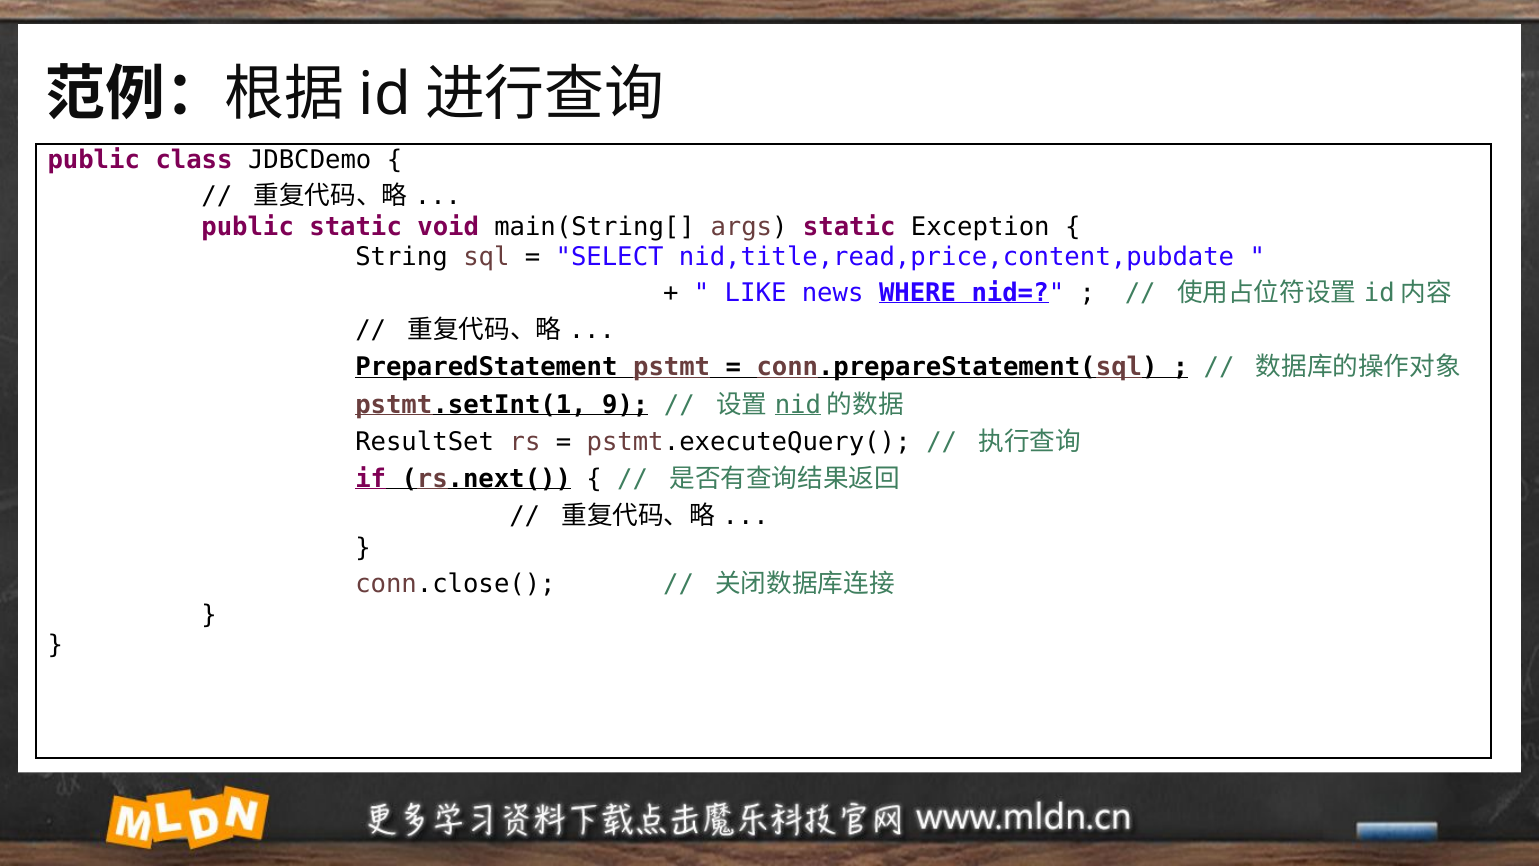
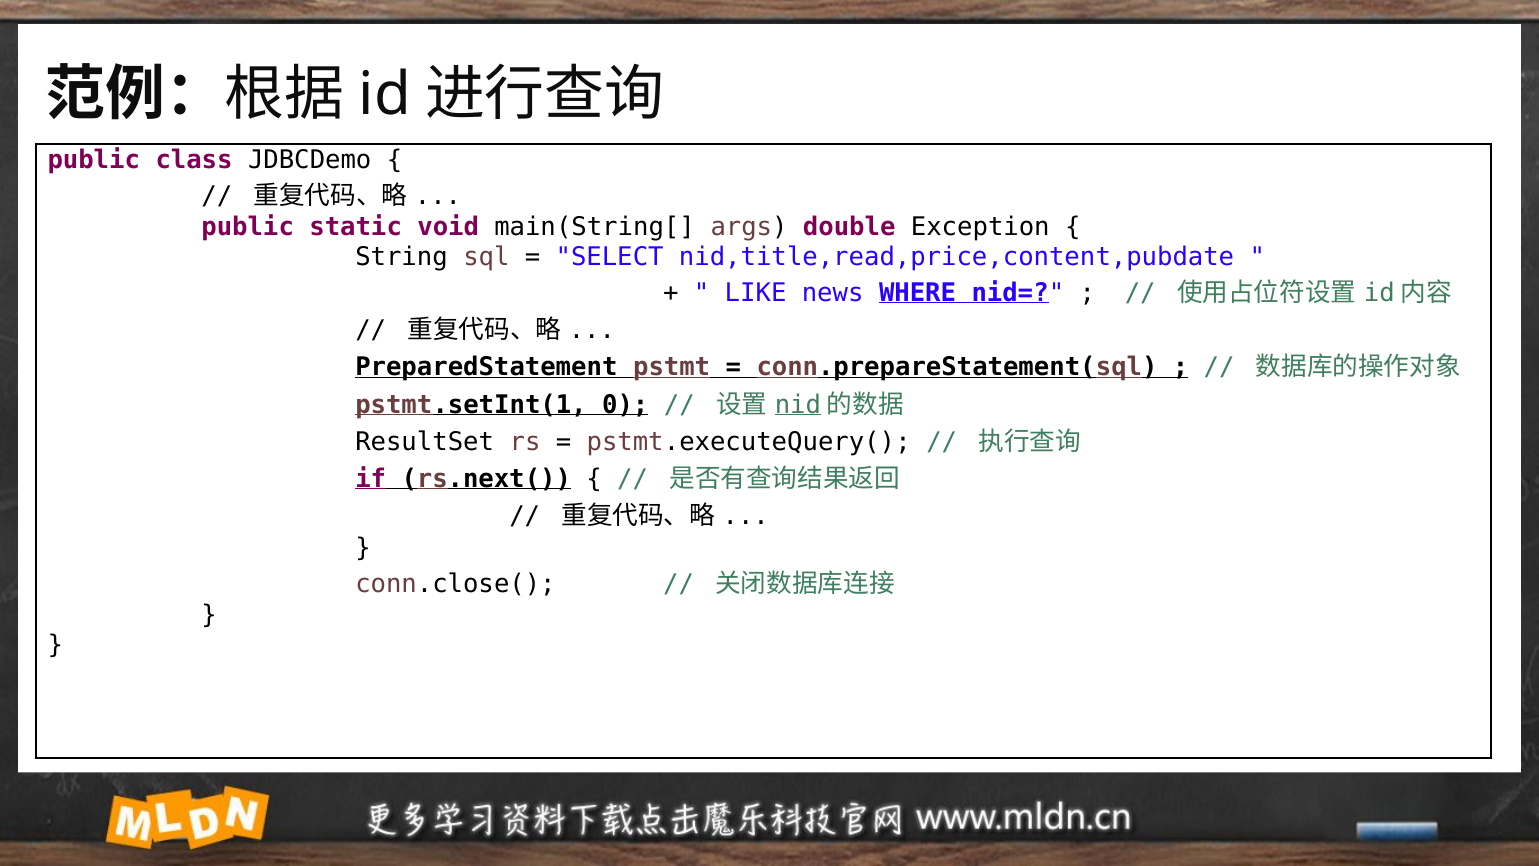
args static: static -> double (849, 227)
9: 9 -> 0 (625, 405)
